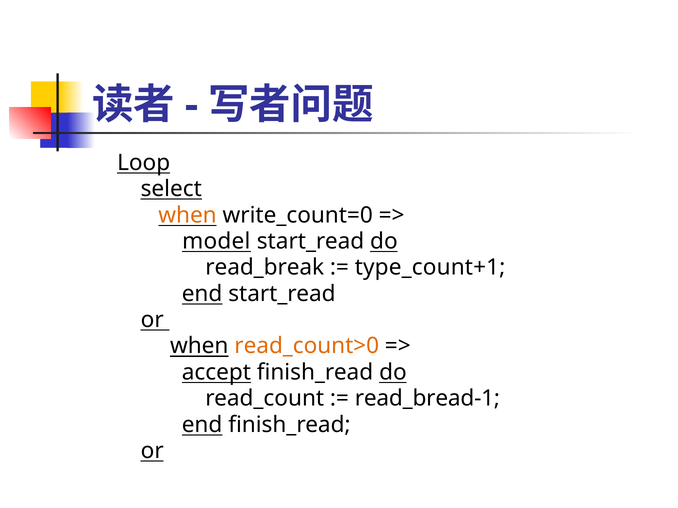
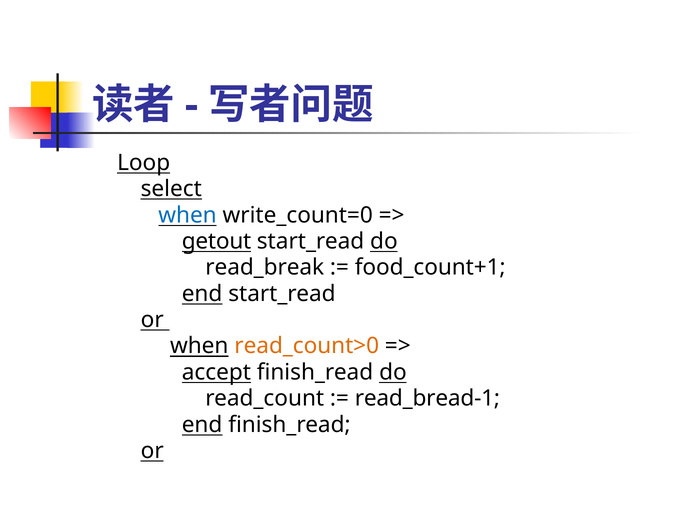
when colour: orange -> blue (188, 215)
model: model -> getout (217, 241)
type_count+1: type_count+1 -> food_count+1 (430, 268)
